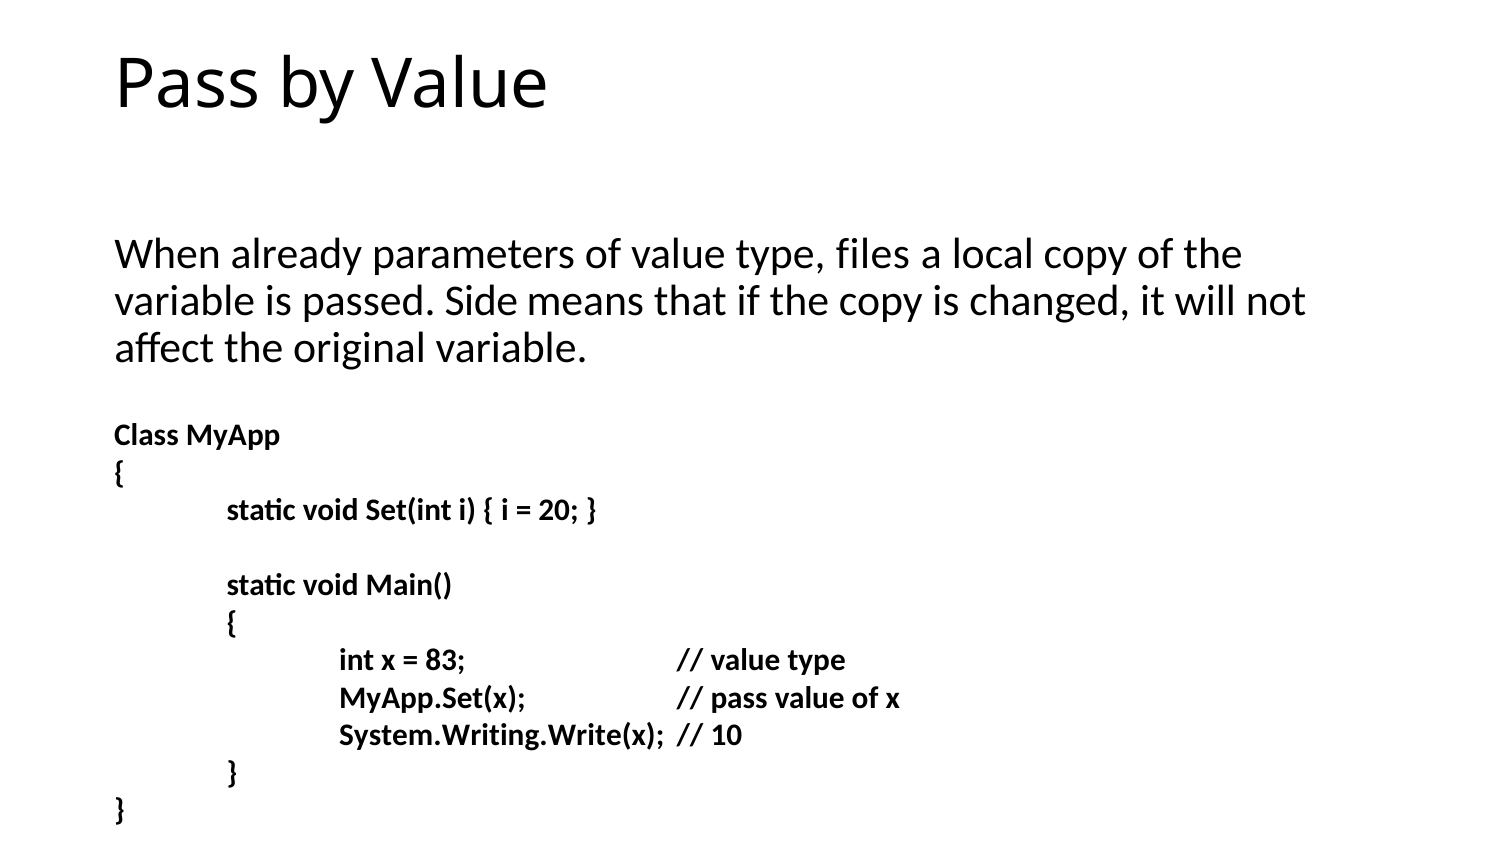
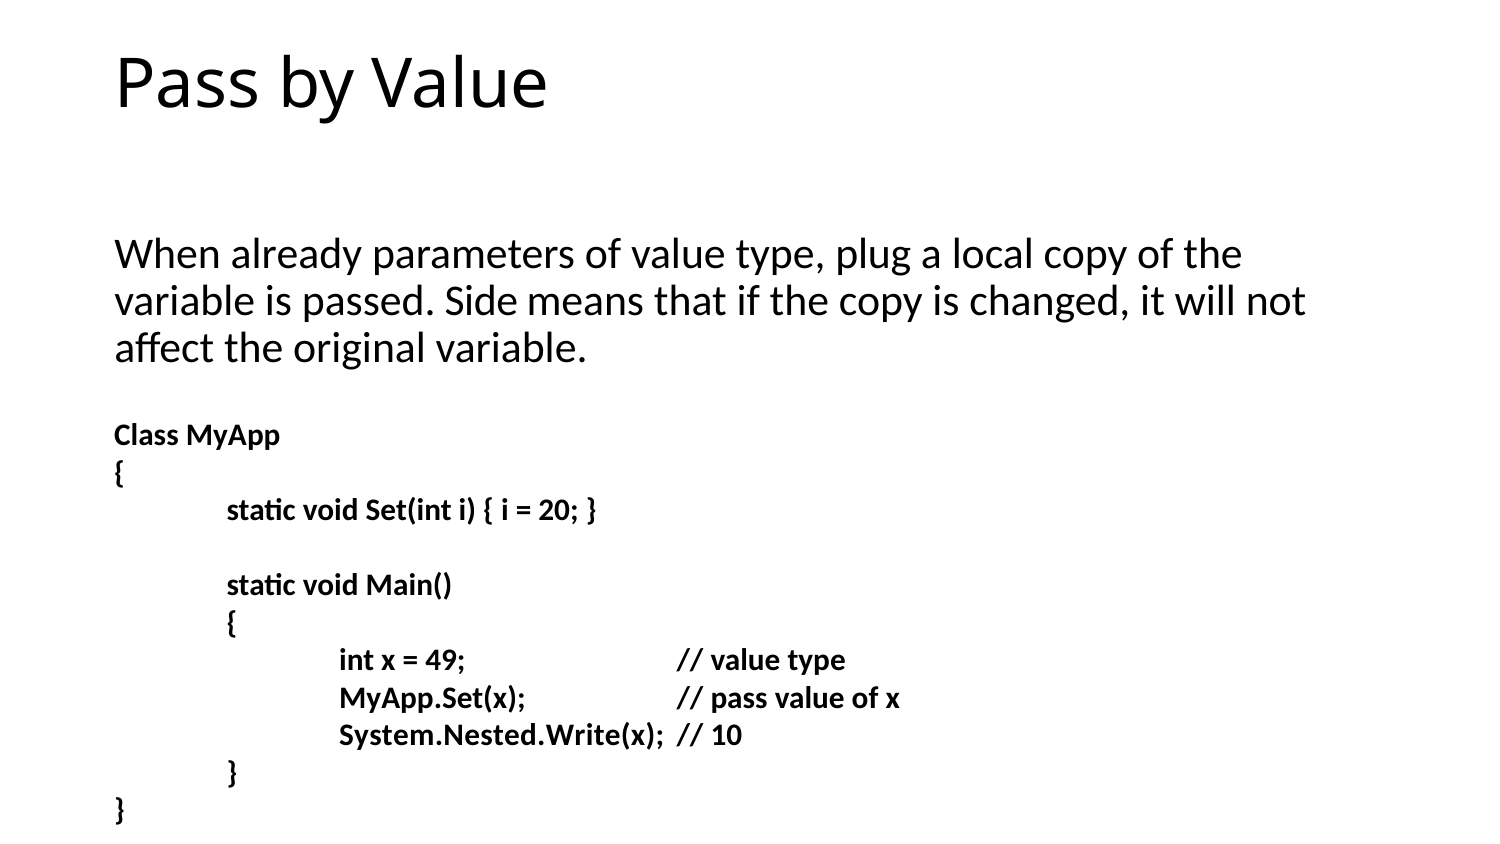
files: files -> plug (873, 254)
83: 83 -> 49 (445, 660)
System.Writing.Write(x: System.Writing.Write(x -> System.Nested.Write(x (502, 735)
